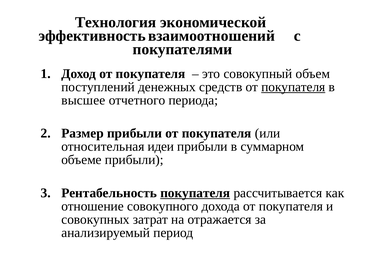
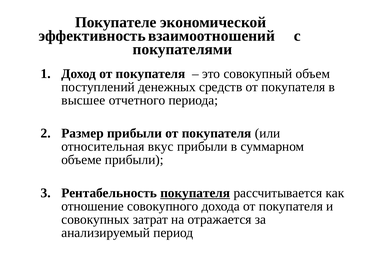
Технология: Технология -> Покупателе (116, 22)
покупателя underline: present -> none (293, 87)
идеи: идеи -> вкус (161, 147)
